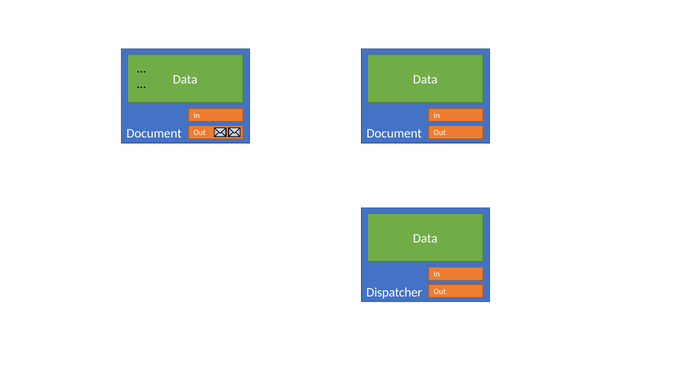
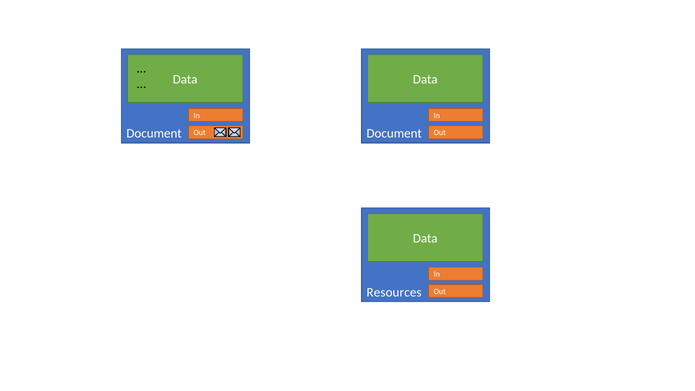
Dispatcher: Dispatcher -> Resources (394, 292)
